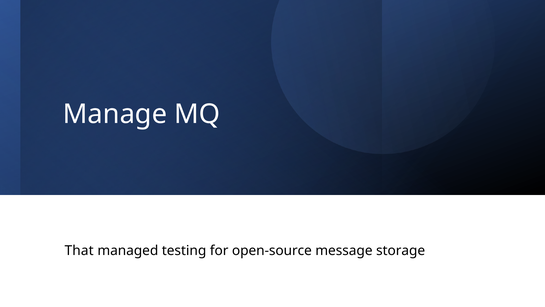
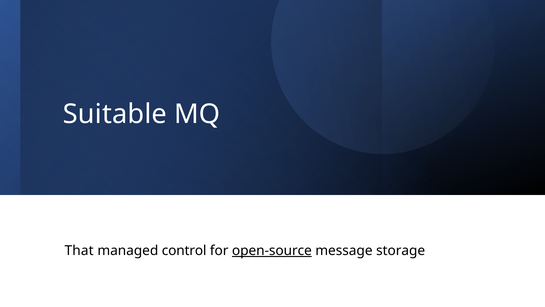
Manage: Manage -> Suitable (115, 114)
testing: testing -> control (184, 250)
open-source underline: none -> present (272, 250)
